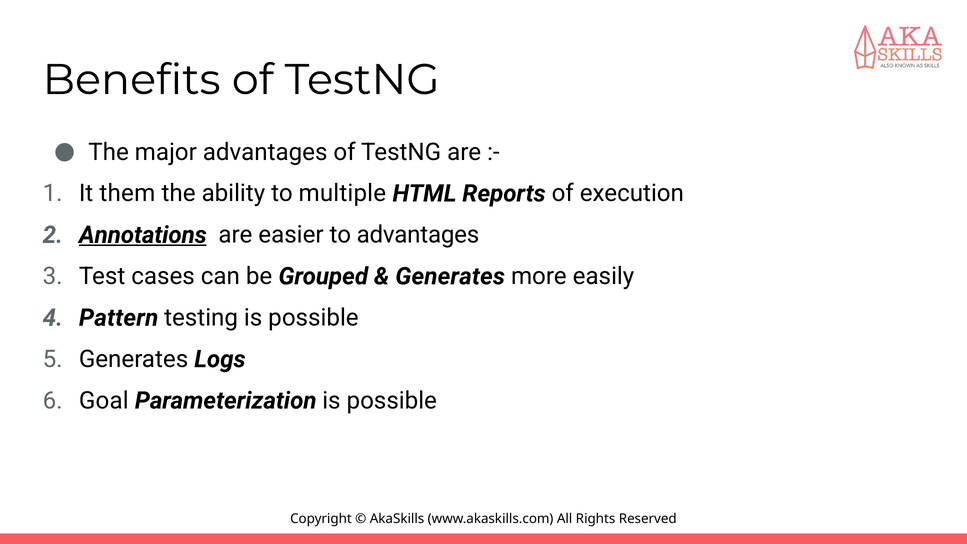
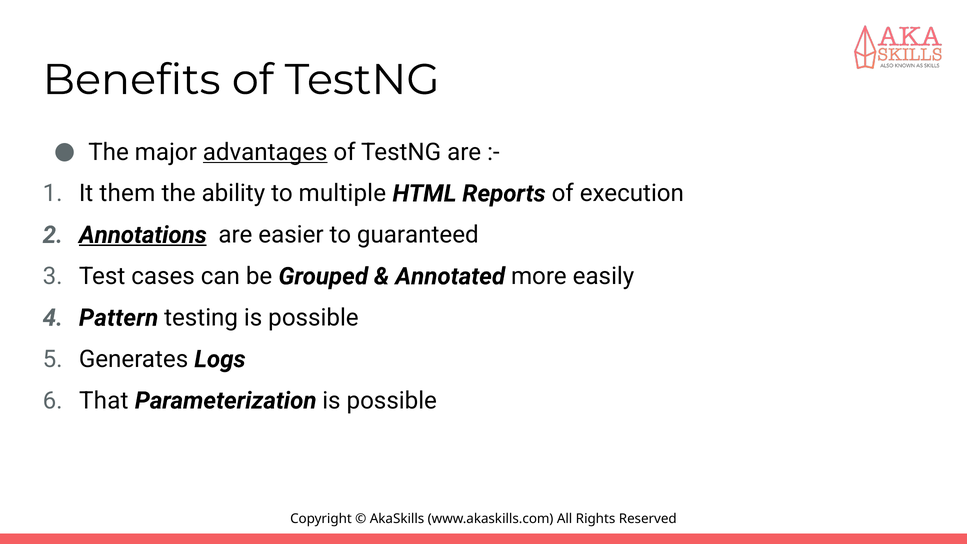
advantages underline: none -> present (265, 152)
to advantages: advantages -> guaranteed (418, 235)
Generates: Generates -> Annotated (450, 276)
Goal: Goal -> That (104, 401)
